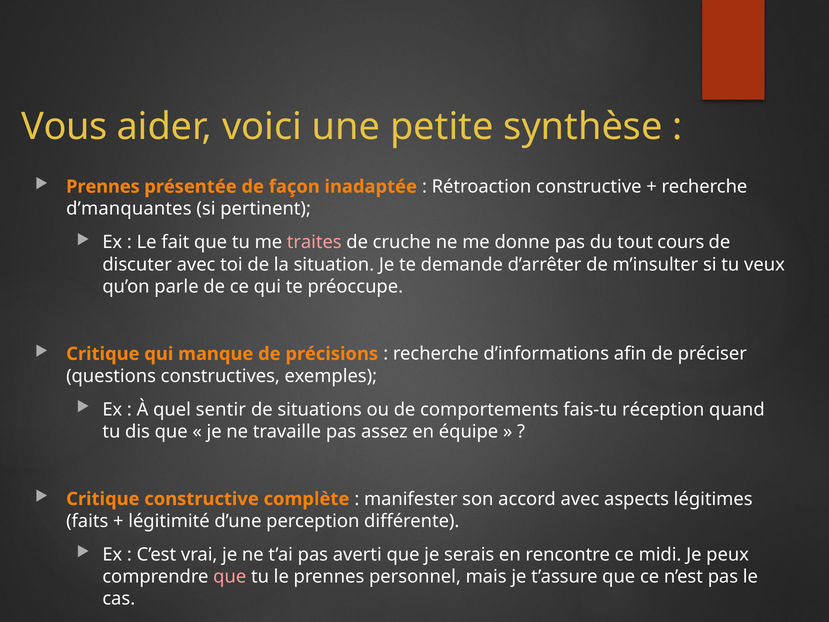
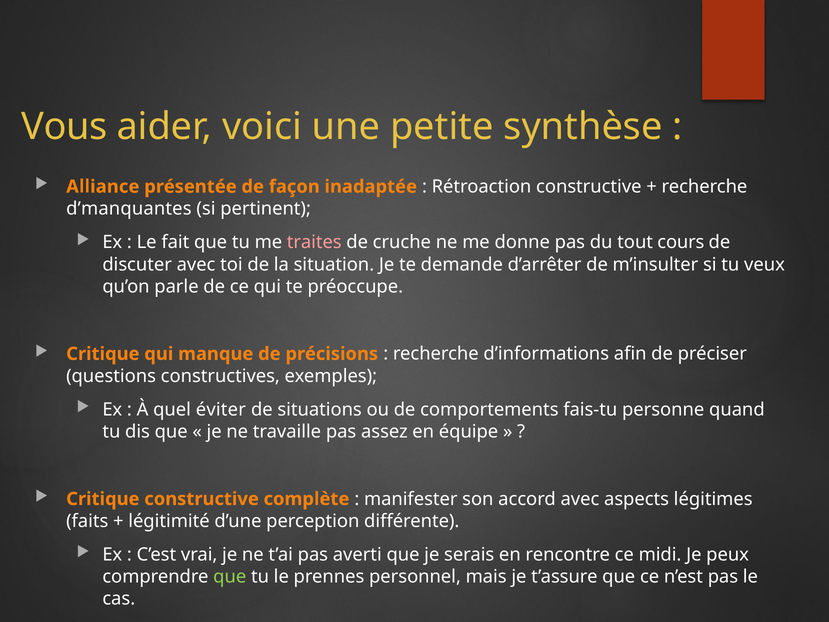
Prennes: Prennes -> Alliance (103, 187)
sentir: sentir -> éviter (221, 409)
réception: réception -> personne (663, 409)
que colour: pink -> light green (230, 577)
